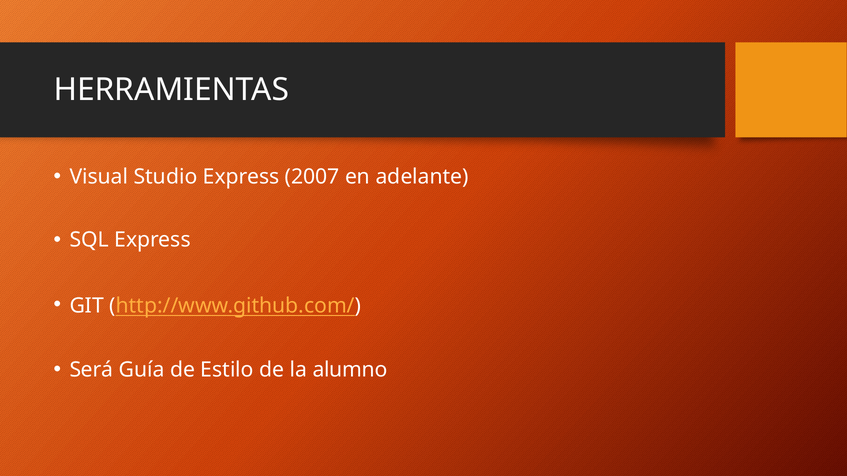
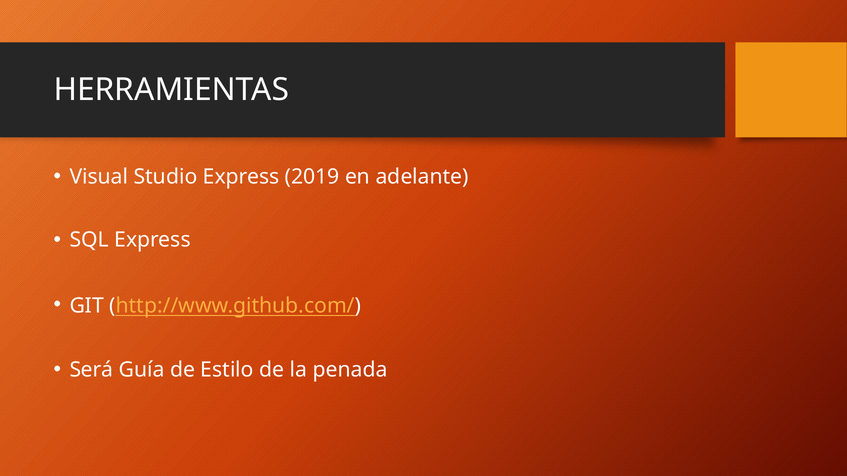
2007: 2007 -> 2019 (312, 177)
alumno: alumno -> penada (350, 370)
